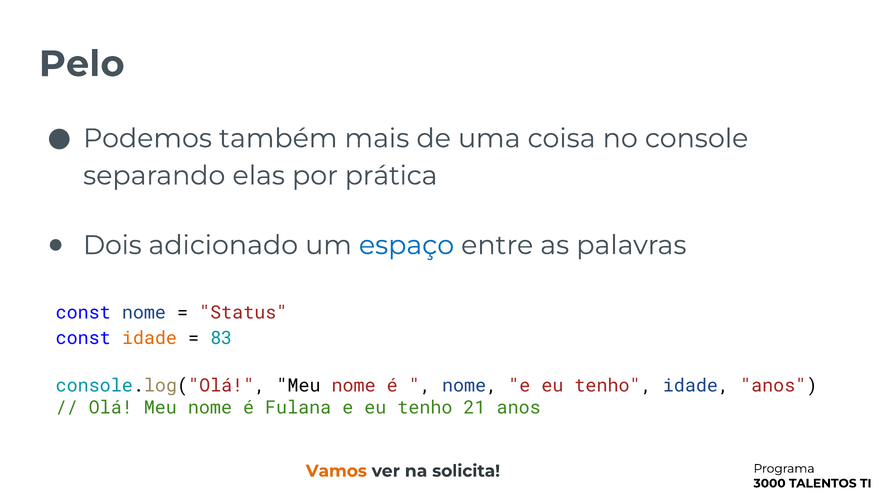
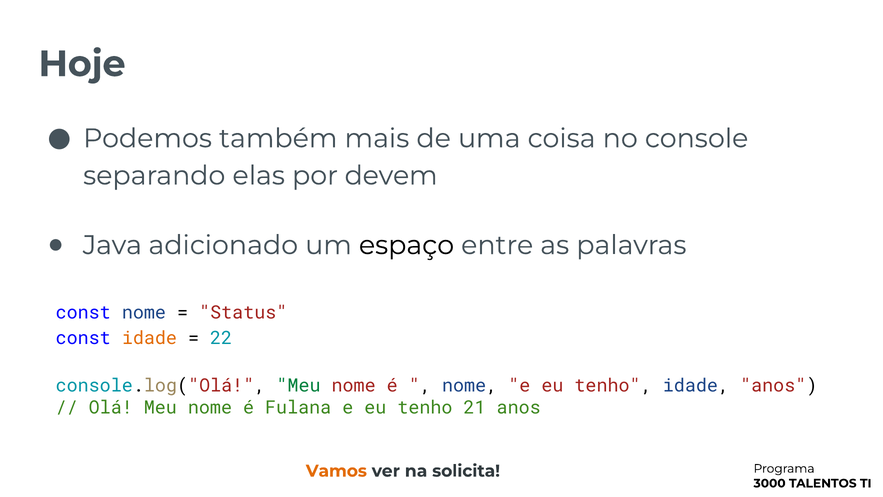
Pelo: Pelo -> Hoje (82, 64)
prática: prática -> devem (391, 176)
Dois: Dois -> Java (112, 245)
espaço colour: blue -> black (406, 245)
83: 83 -> 22 (221, 338)
Meu colour: black -> green (299, 385)
